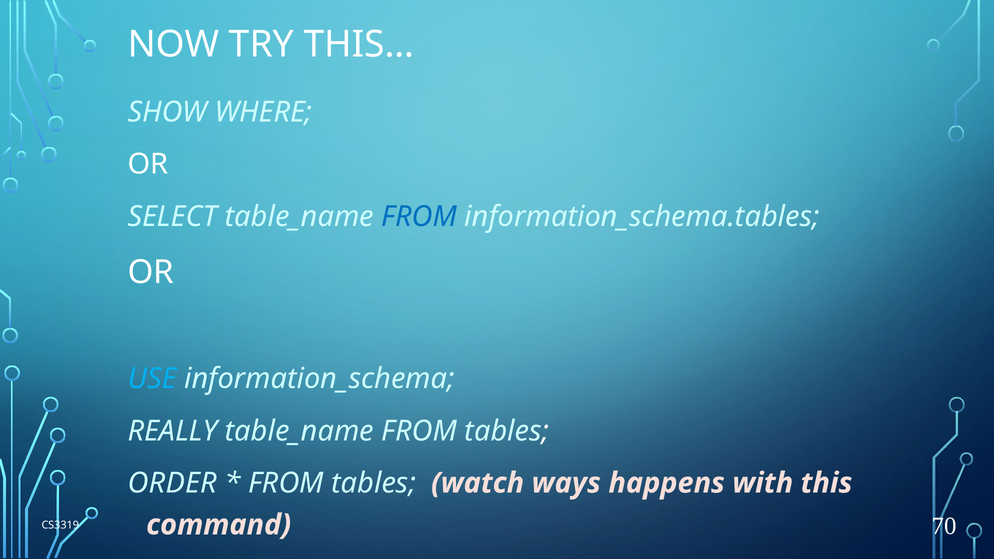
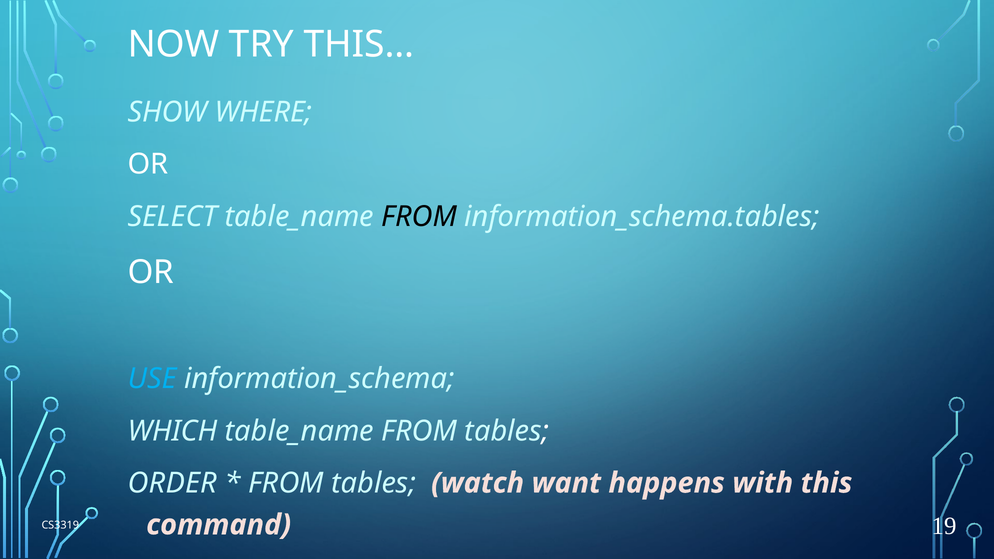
FROM colour: blue -> black (419, 217)
REALLY: REALLY -> WHICH (172, 431)
ways: ways -> want (566, 483)
70: 70 -> 19 (944, 526)
